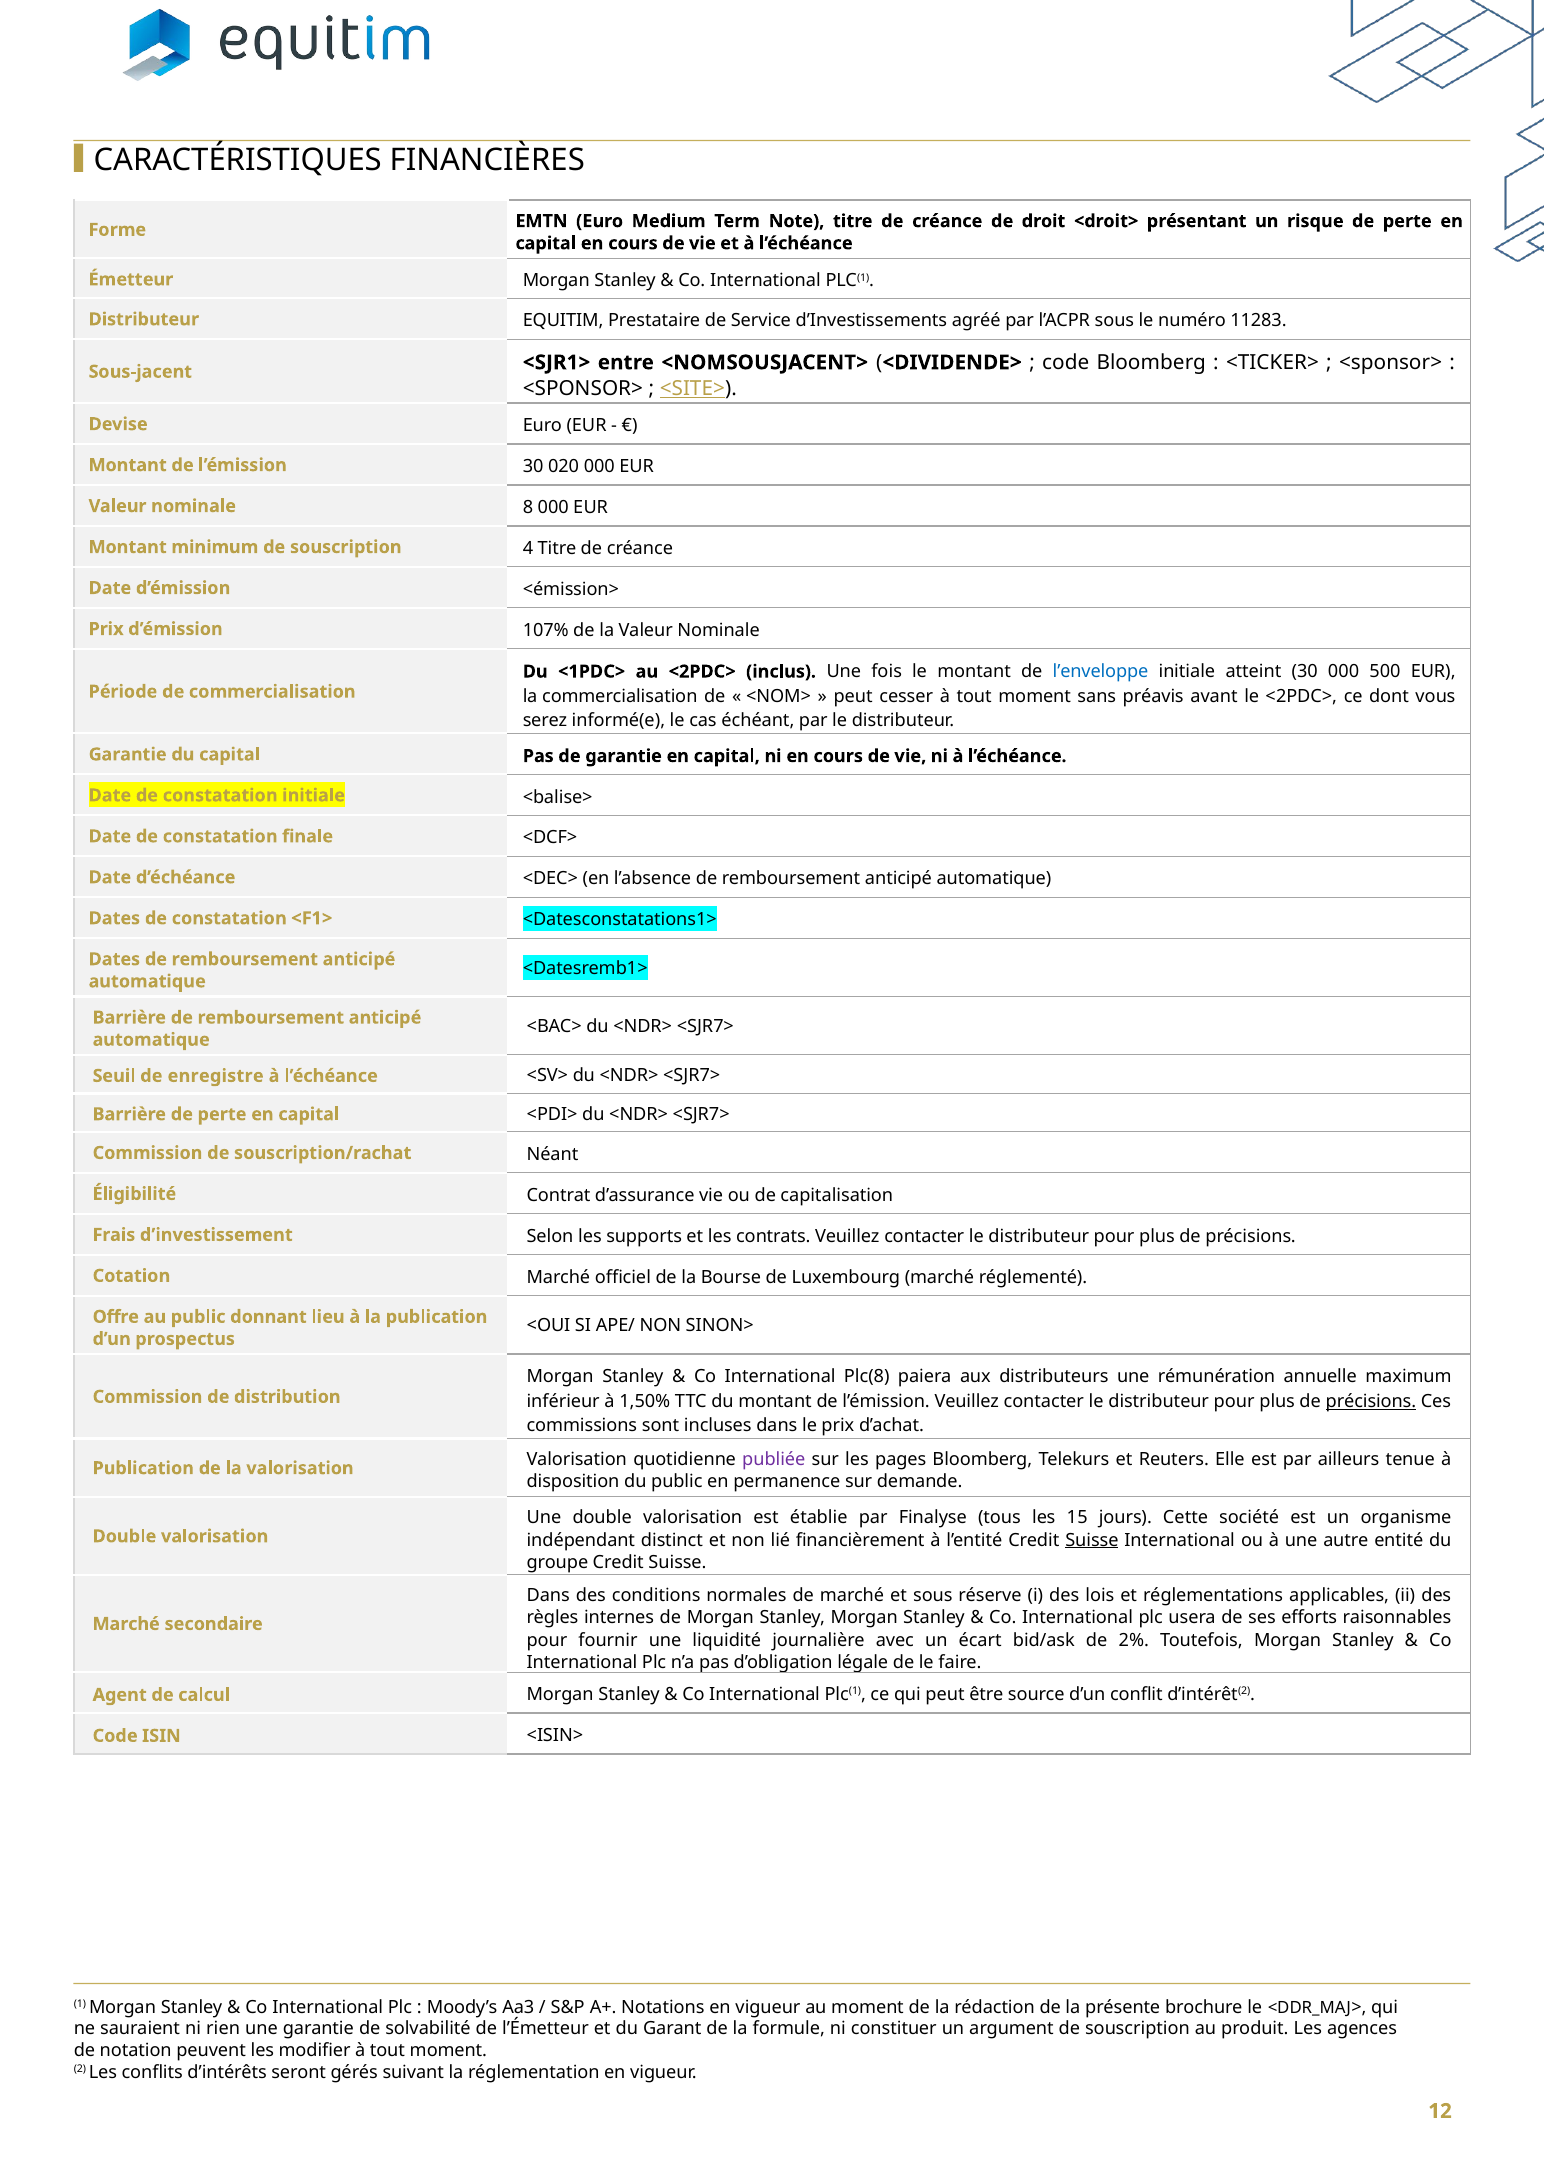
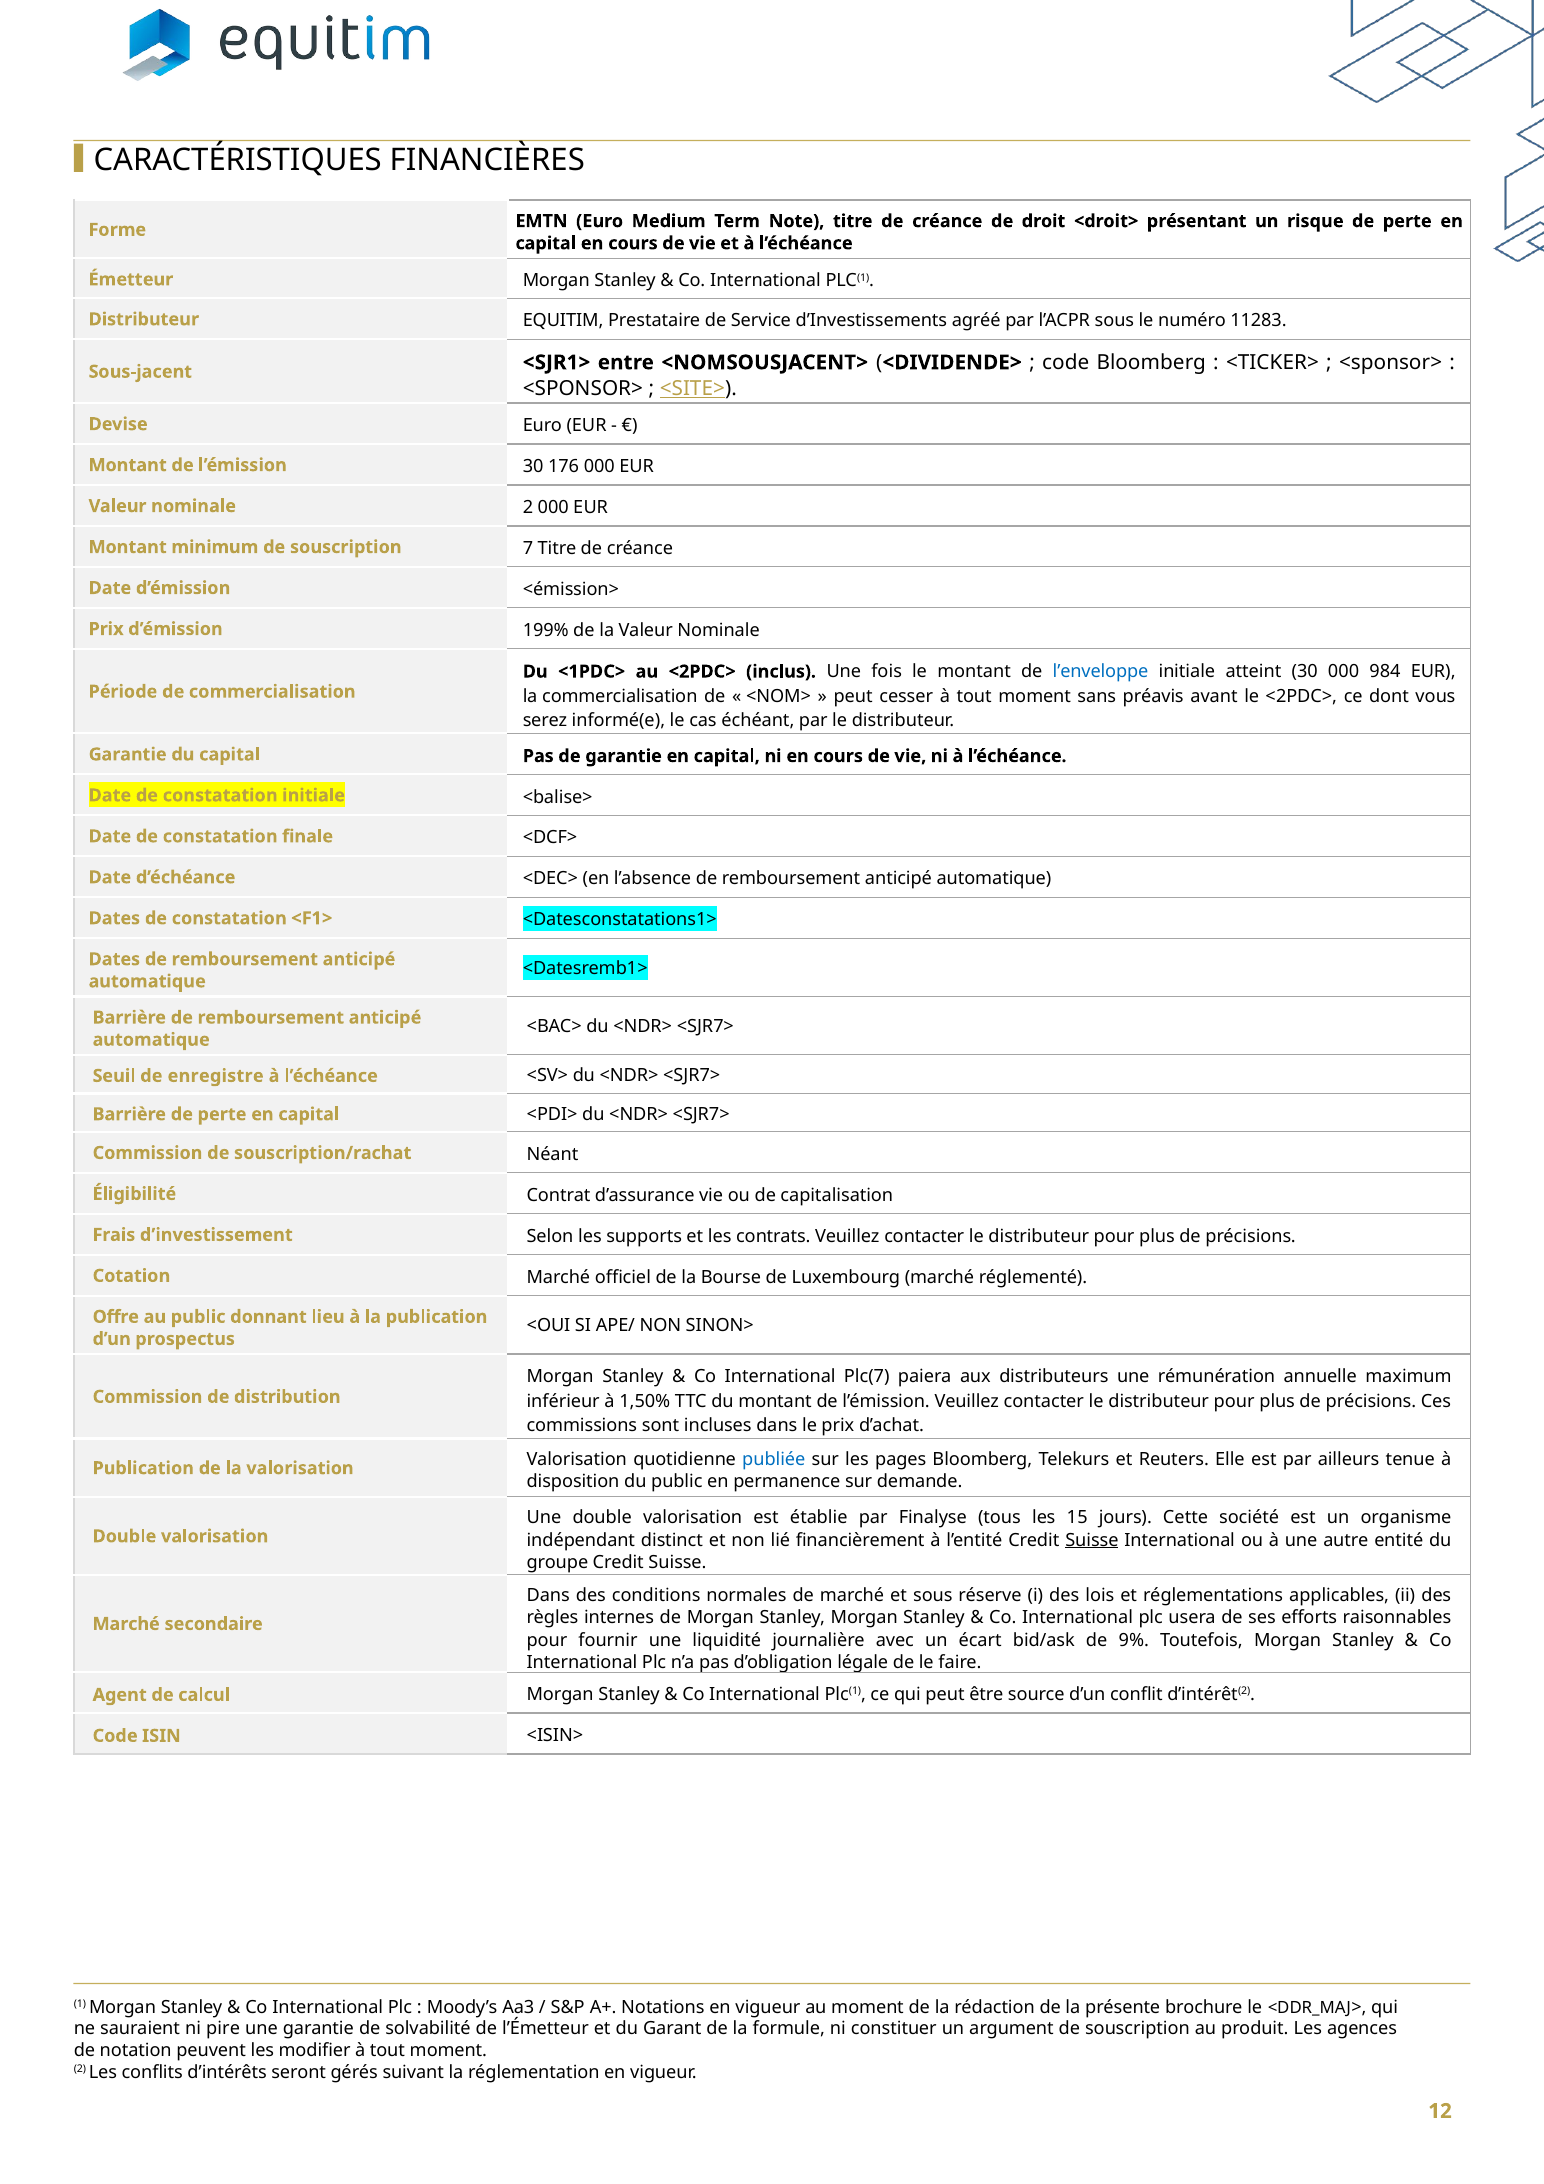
020: 020 -> 176 (564, 467)
nominale 8: 8 -> 2 (528, 508)
4: 4 -> 7 (528, 549)
107%: 107% -> 199% (546, 631)
500: 500 -> 984 (1385, 671)
Plc(8: Plc(8 -> Plc(7 (867, 1377)
précisions underline: present -> none (1371, 1401)
publiée colour: purple -> blue (774, 1459)
2%: 2% -> 9% (1134, 1640)
rien: rien -> pire (223, 2029)
